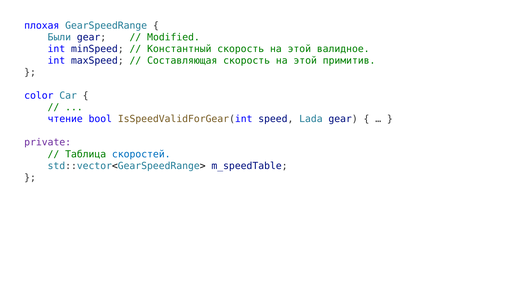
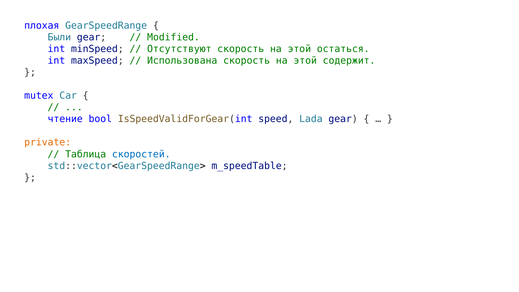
Константный: Константный -> Отсутствуют (179, 49)
валидное: валидное -> остаться (343, 49)
Составляющая: Составляющая -> Использована (182, 61)
примитив: примитив -> содержит (349, 61)
color: color -> mutex (39, 96)
private colour: purple -> orange (48, 142)
